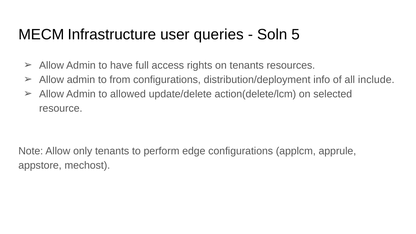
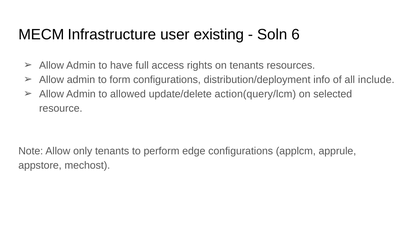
queries: queries -> existing (219, 34)
5: 5 -> 6 (296, 34)
from: from -> form (120, 80)
action(delete/lcm: action(delete/lcm -> action(query/lcm (255, 94)
